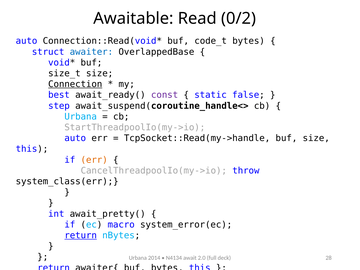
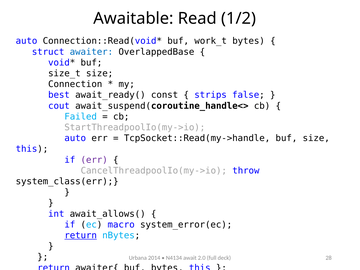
0/2: 0/2 -> 1/2 (239, 18)
code_t: code_t -> work_t (211, 41)
Connection underline: present -> none (75, 84)
const colour: purple -> black (165, 95)
static: static -> strips (211, 95)
step: step -> cout (59, 106)
Urbana: Urbana -> Failed (81, 117)
err colour: orange -> purple (94, 160)
await_pretty(: await_pretty( -> await_allows( (108, 214)
